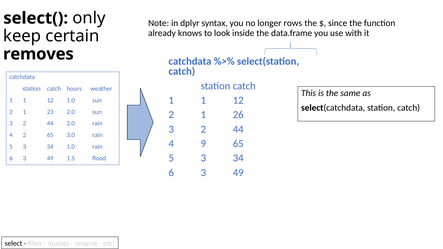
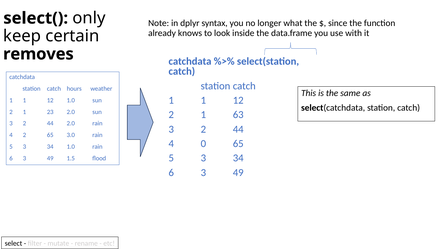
rows: rows -> what (293, 23)
26: 26 -> 63 (238, 115)
9: 9 -> 0 (203, 144)
